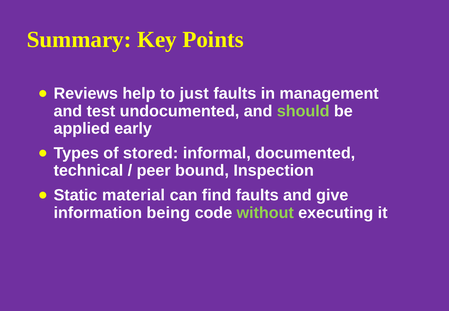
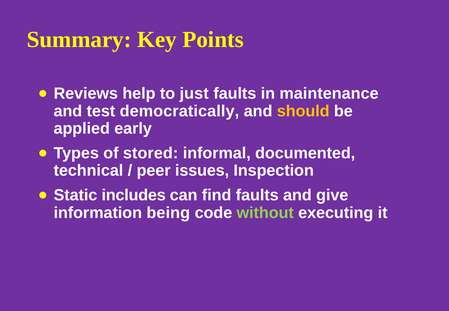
management: management -> maintenance (329, 94)
undocumented: undocumented -> democratically (179, 111)
should colour: light green -> yellow (303, 111)
bound: bound -> issues (202, 170)
material: material -> includes (134, 195)
